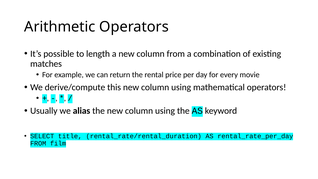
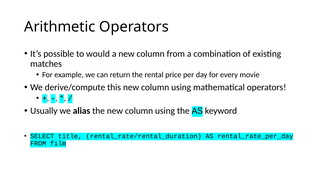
length: length -> would (98, 54)
